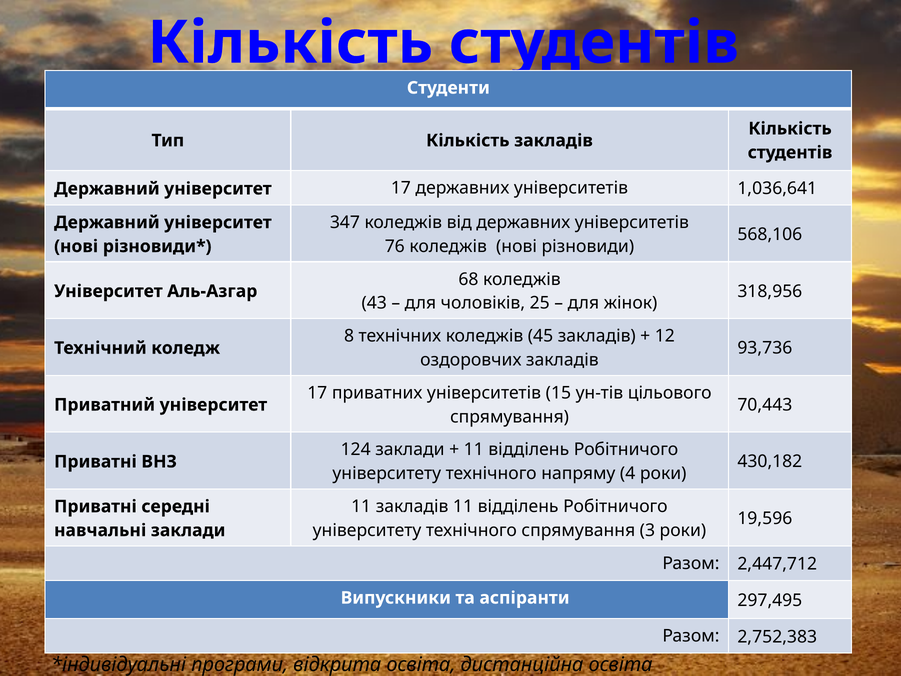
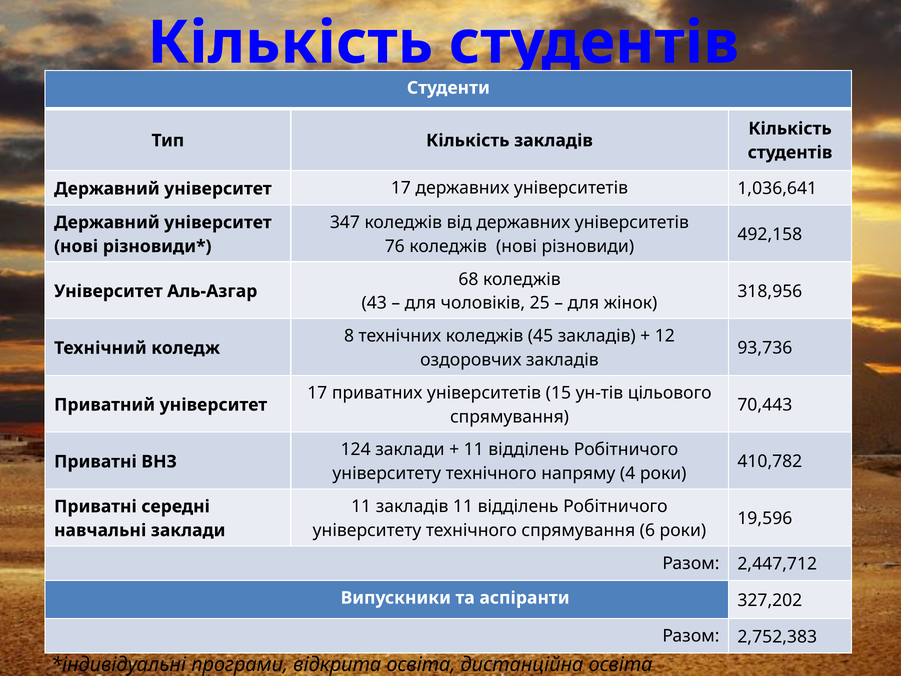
568,106: 568,106 -> 492,158 (770, 234)
430,182: 430,182 -> 410,782 (770, 461)
3: 3 -> 6 (647, 530)
297,495: 297,495 -> 327,202 (770, 600)
